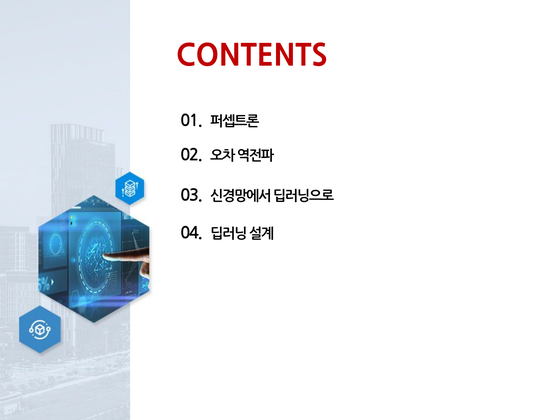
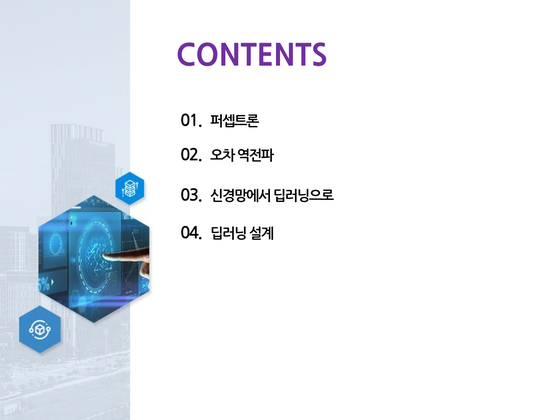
CONTENTS colour: red -> purple (252, 56)
